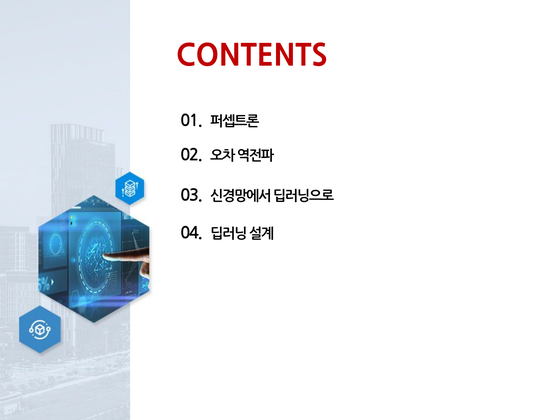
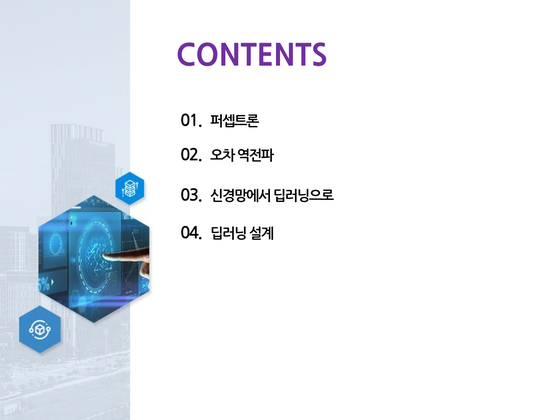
CONTENTS colour: red -> purple (252, 56)
